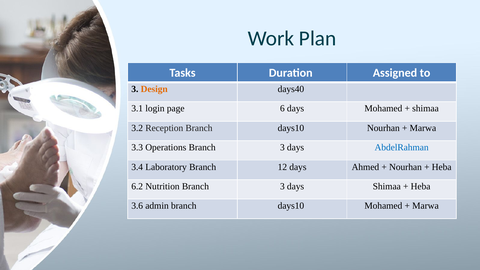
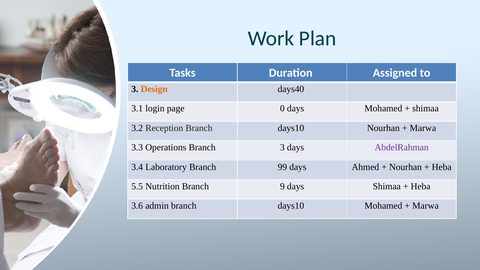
6: 6 -> 0 (282, 109)
AbdelRahman colour: blue -> purple (402, 147)
12: 12 -> 99 (282, 167)
6.2: 6.2 -> 5.5 (137, 186)
Nutrition Branch 3: 3 -> 9 (282, 186)
